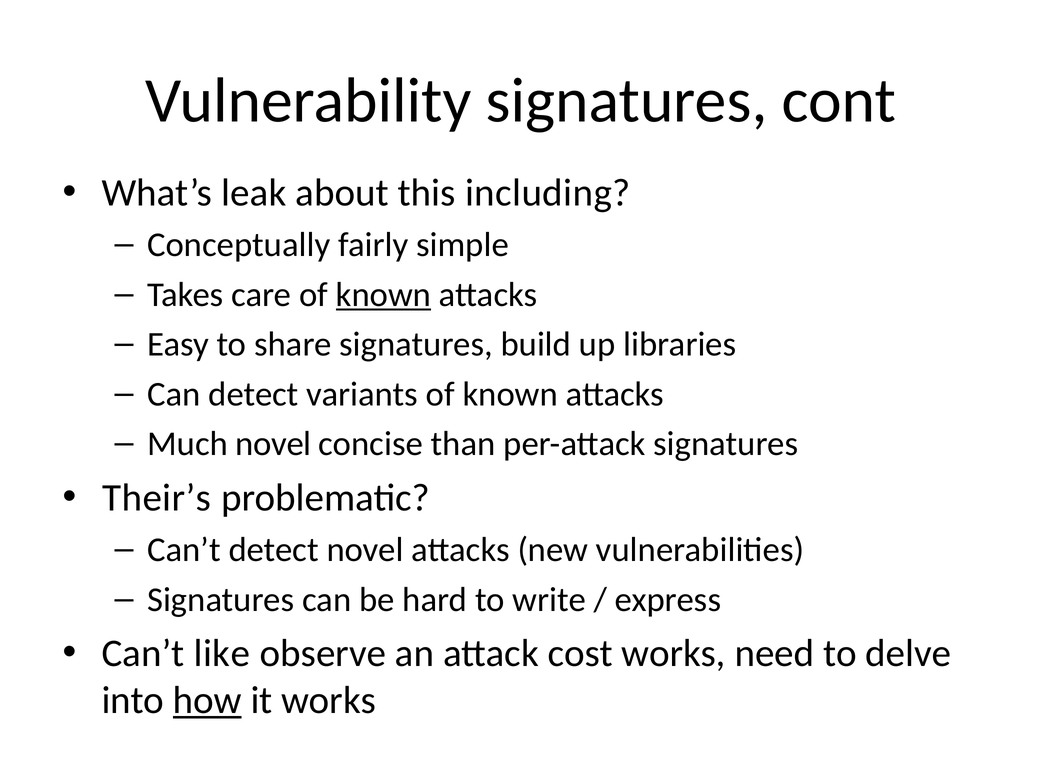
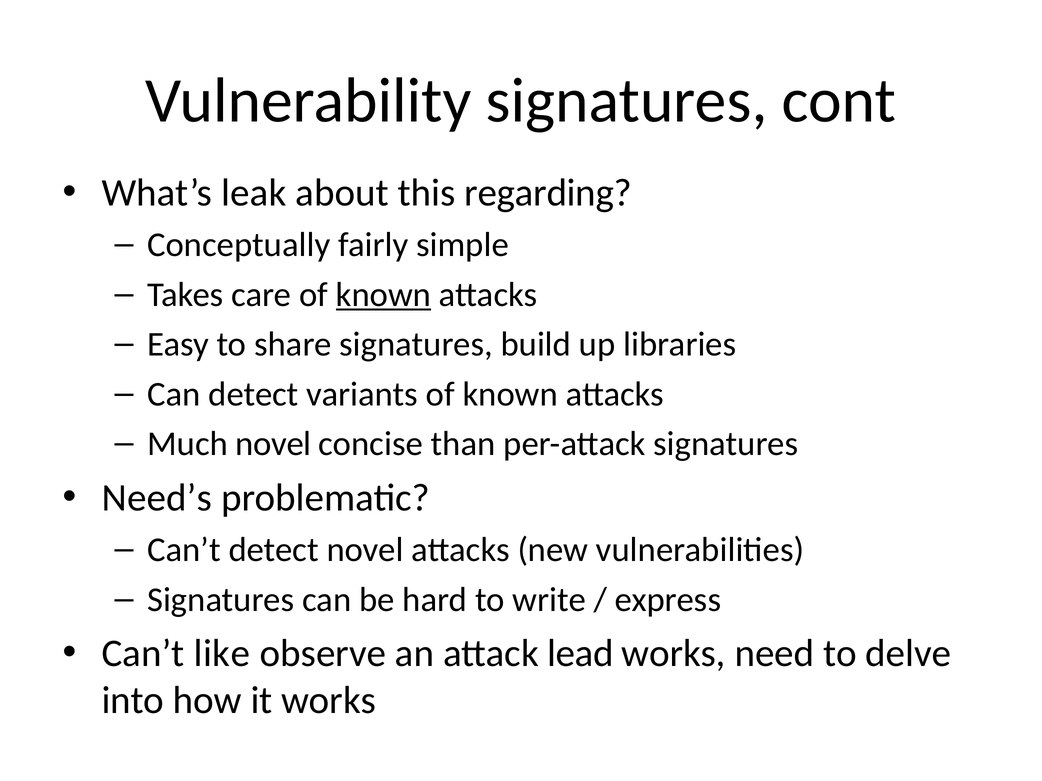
including: including -> regarding (548, 193)
Their’s: Their’s -> Need’s (157, 498)
cost: cost -> lead (580, 654)
how underline: present -> none (207, 701)
